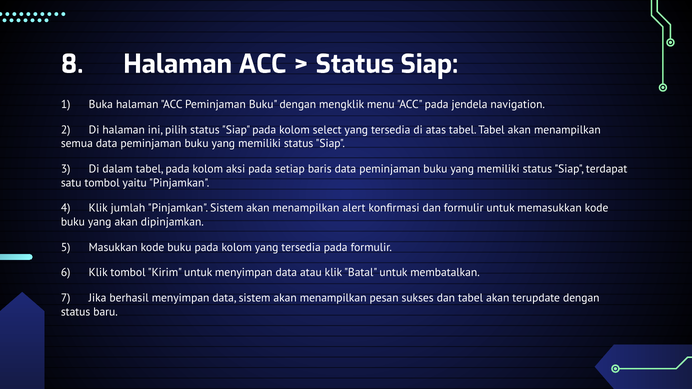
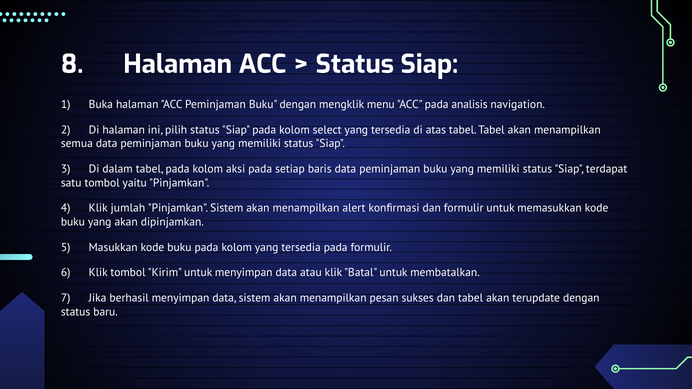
jendela: jendela -> analisis (470, 105)
